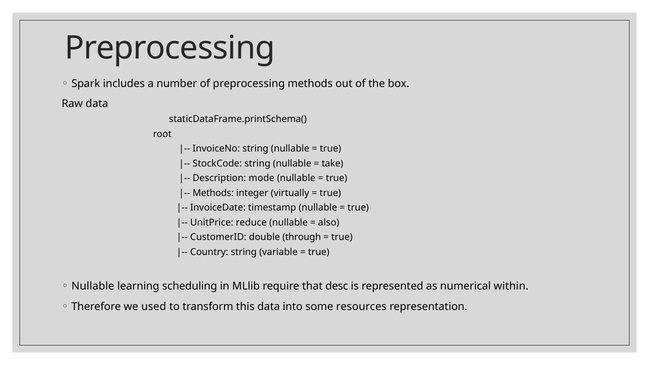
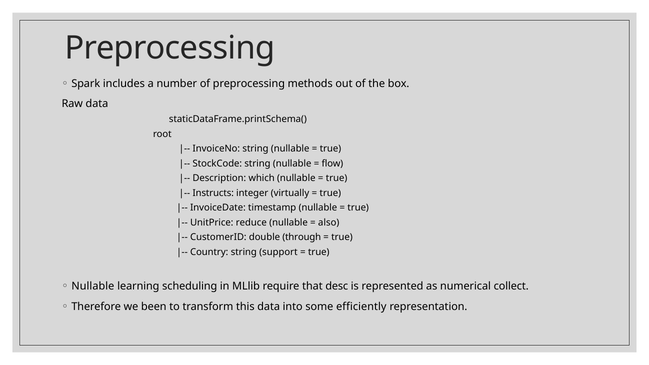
take: take -> flow (332, 164)
mode: mode -> which (262, 178)
Methods: Methods -> Instructs (213, 193)
variable: variable -> support (278, 252)
within: within -> collect (511, 286)
used: used -> been (154, 307)
resources: resources -> efficiently (361, 307)
